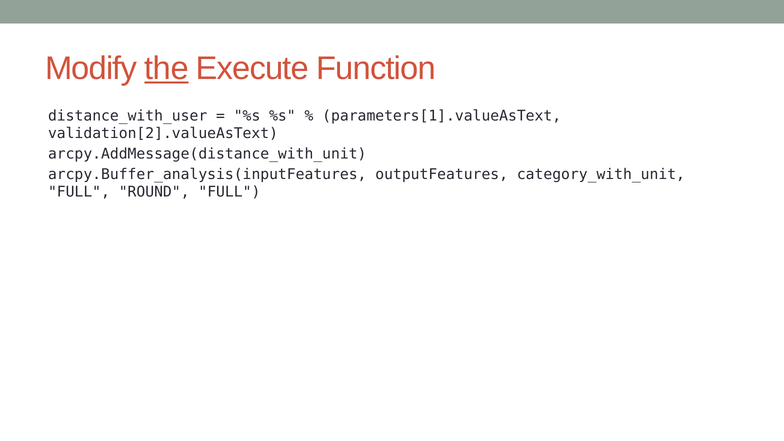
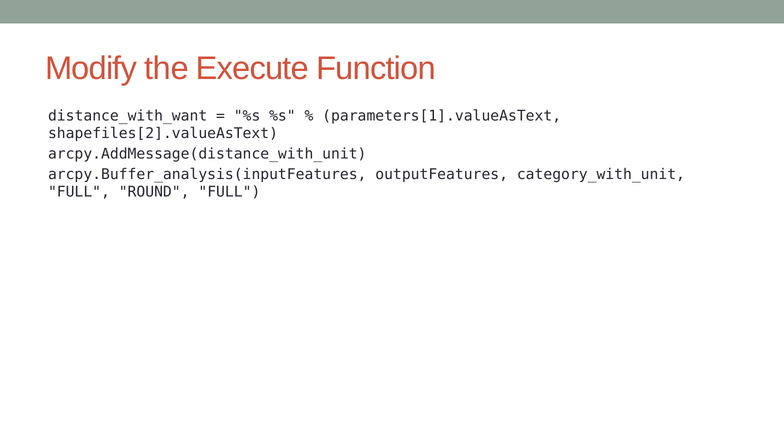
the underline: present -> none (167, 68)
distance_with_user: distance_with_user -> distance_with_want (128, 116)
validation[2].valueAsText: validation[2].valueAsText -> shapefiles[2].valueAsText (163, 133)
